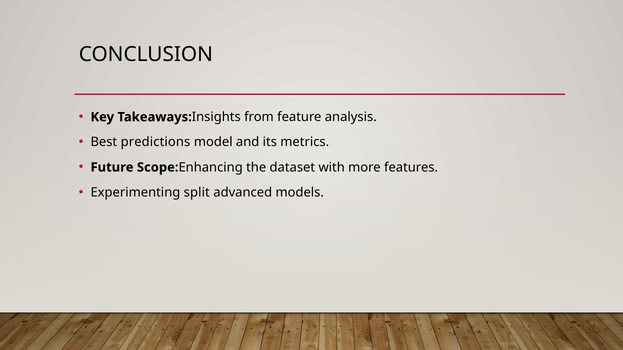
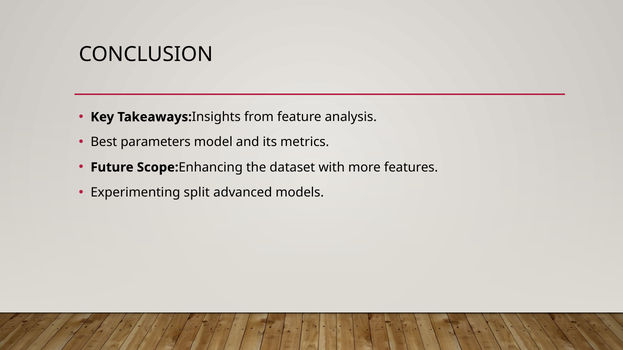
predictions: predictions -> parameters (156, 142)
